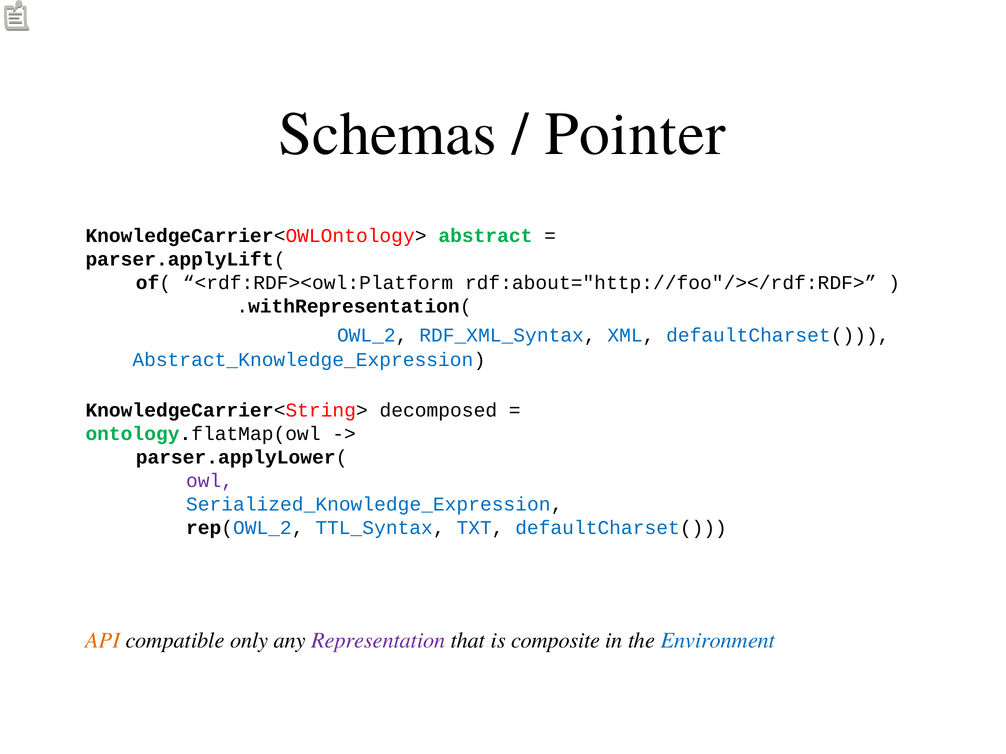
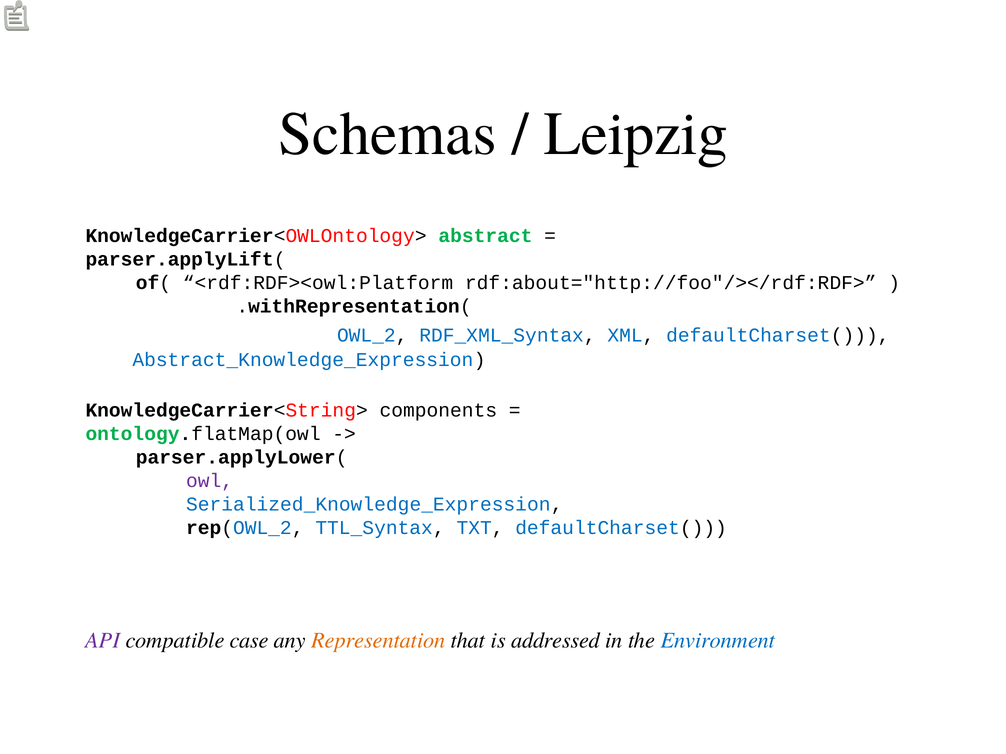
Pointer: Pointer -> Leipzig (636, 134)
decomposed: decomposed -> components (438, 411)
API colour: orange -> purple (103, 641)
only: only -> case (249, 641)
Representation colour: purple -> orange (378, 641)
composite: composite -> addressed (556, 641)
